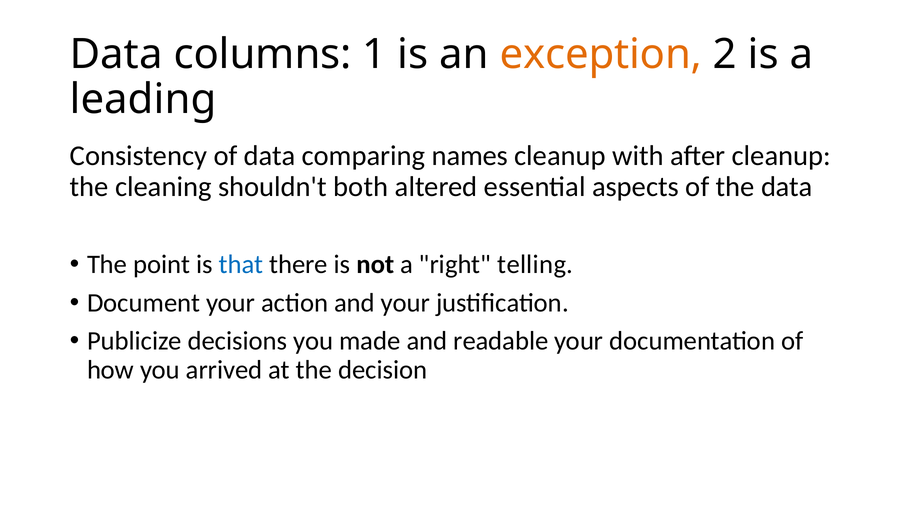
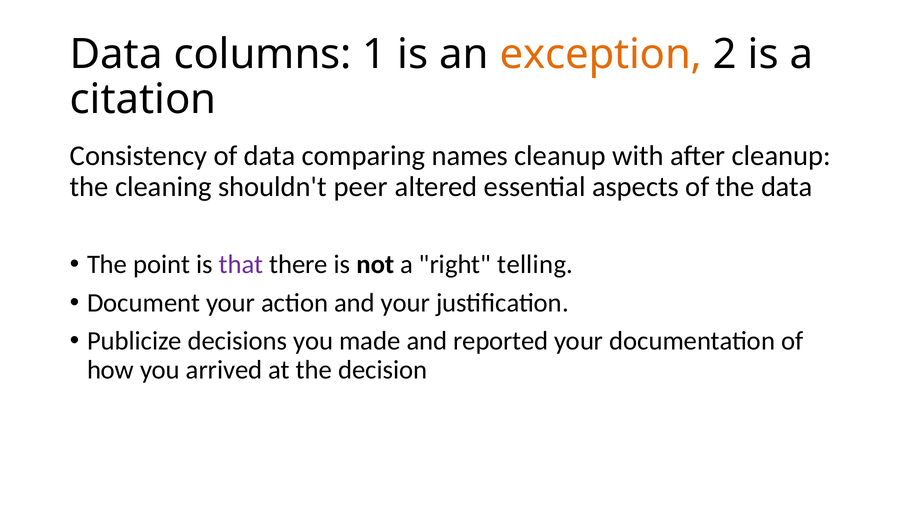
leading: leading -> citation (143, 100)
both: both -> peer (361, 187)
that colour: blue -> purple (241, 265)
readable: readable -> reported (501, 341)
